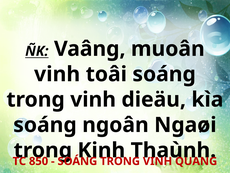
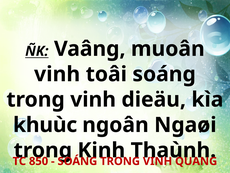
soáng: soáng -> khuùc (45, 125)
